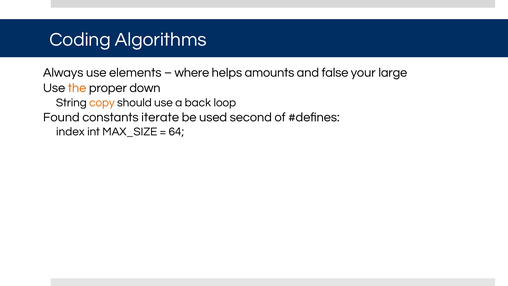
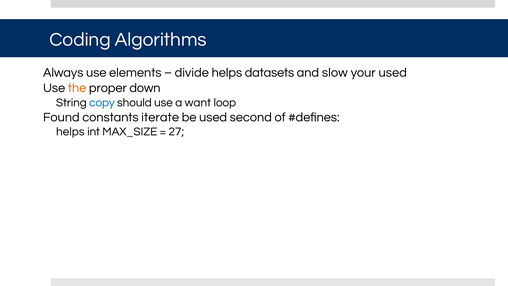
where: where -> divide (192, 73)
amounts: amounts -> datasets (270, 73)
false: false -> slow (335, 73)
your large: large -> used (393, 73)
copy colour: orange -> blue (102, 102)
back: back -> want (198, 102)
index: index -> helps (70, 132)
64: 64 -> 27 (176, 132)
